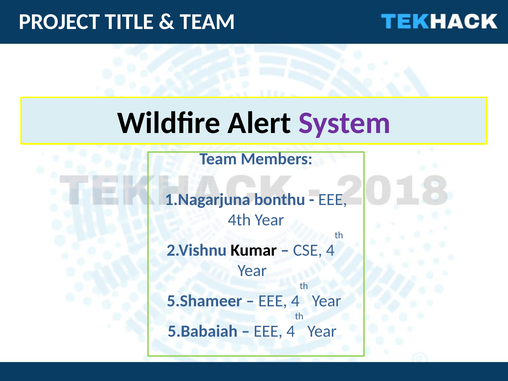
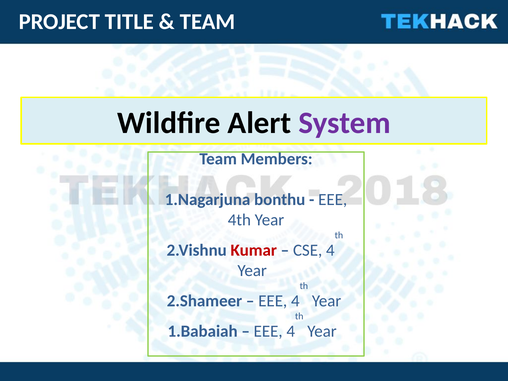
Kumar colour: black -> red (254, 250)
5.Shameer: 5.Shameer -> 2.Shameer (204, 301)
5.Babaiah: 5.Babaiah -> 1.Babaiah (203, 331)
